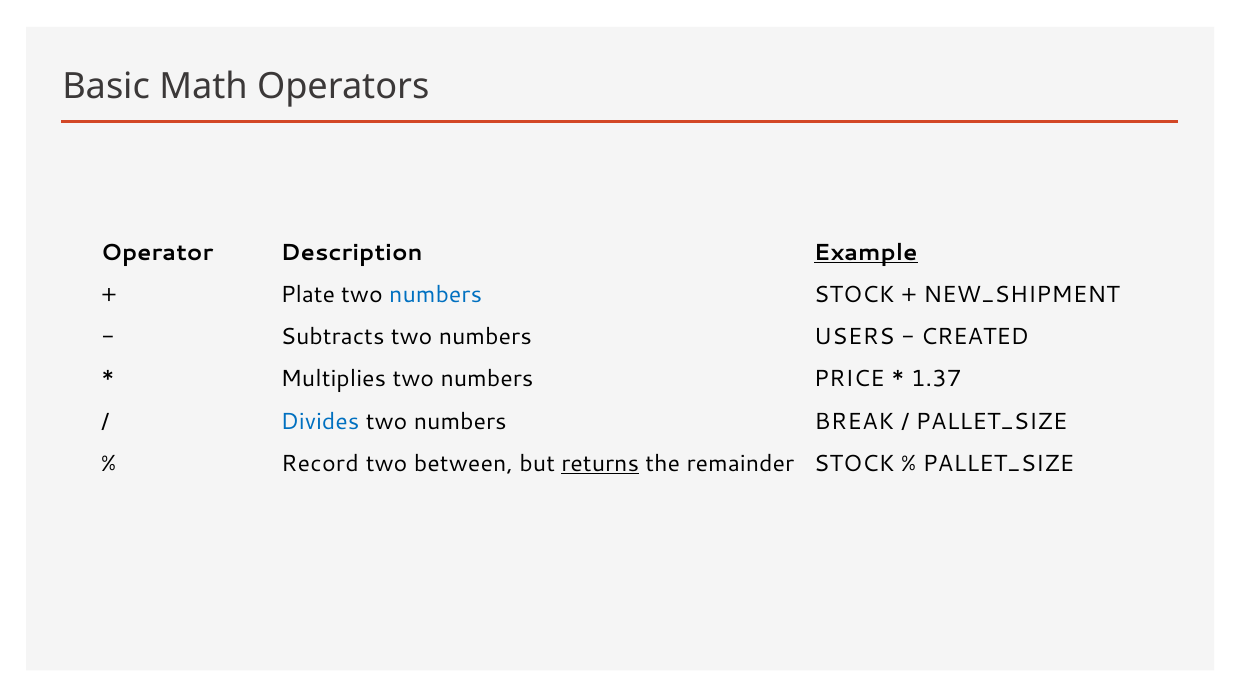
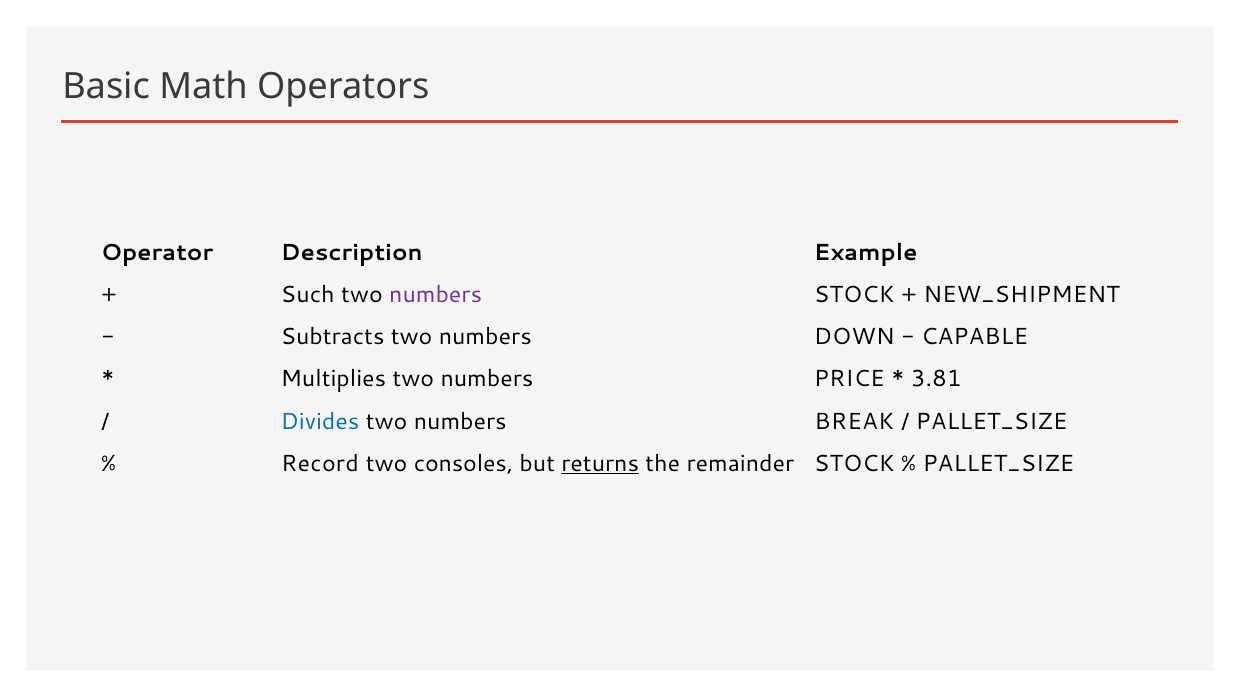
Example underline: present -> none (866, 253)
Plate: Plate -> Such (308, 295)
numbers colour: blue -> purple (436, 295)
USERS: USERS -> DOWN (854, 337)
CREATED: CREATED -> CAPABLE (975, 337)
1.37: 1.37 -> 3.81 (936, 380)
between: between -> consoles (464, 464)
